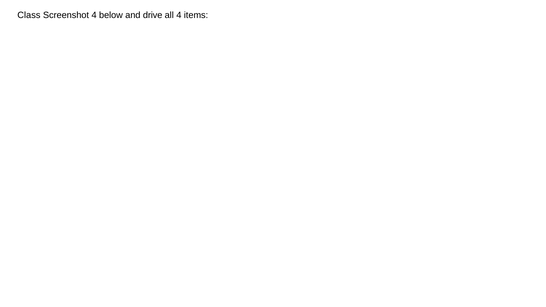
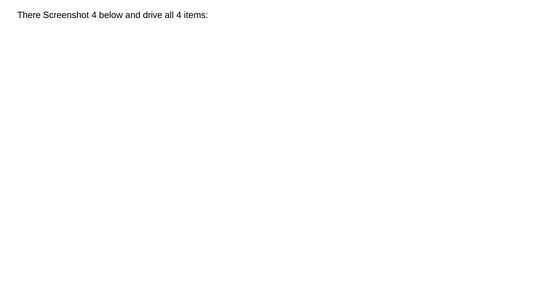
Class: Class -> There (29, 15)
